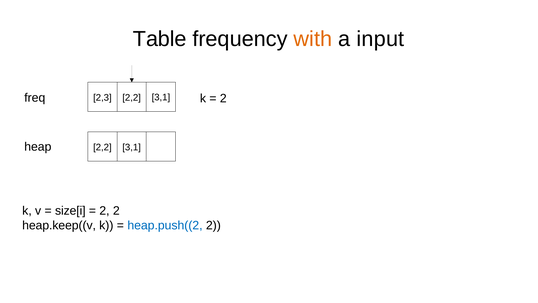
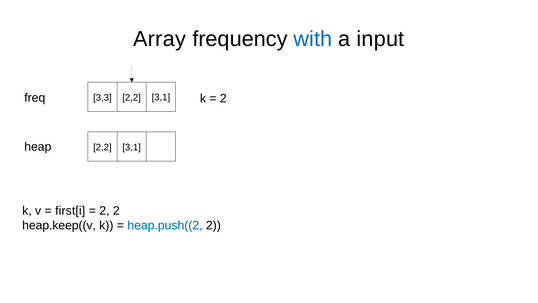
Table: Table -> Array (160, 39)
with colour: orange -> blue (313, 39)
2,3: 2,3 -> 3,3 (102, 97)
size[i: size[i -> first[i (70, 211)
